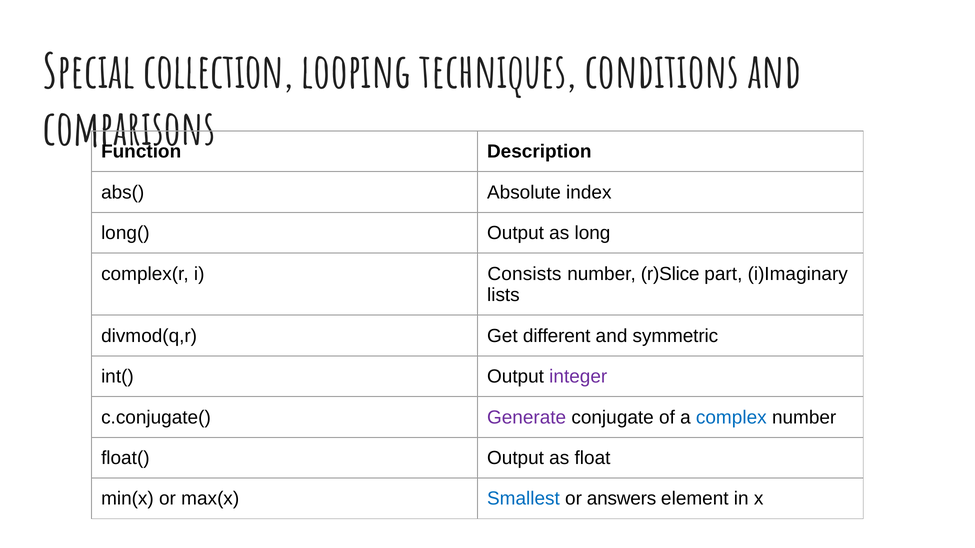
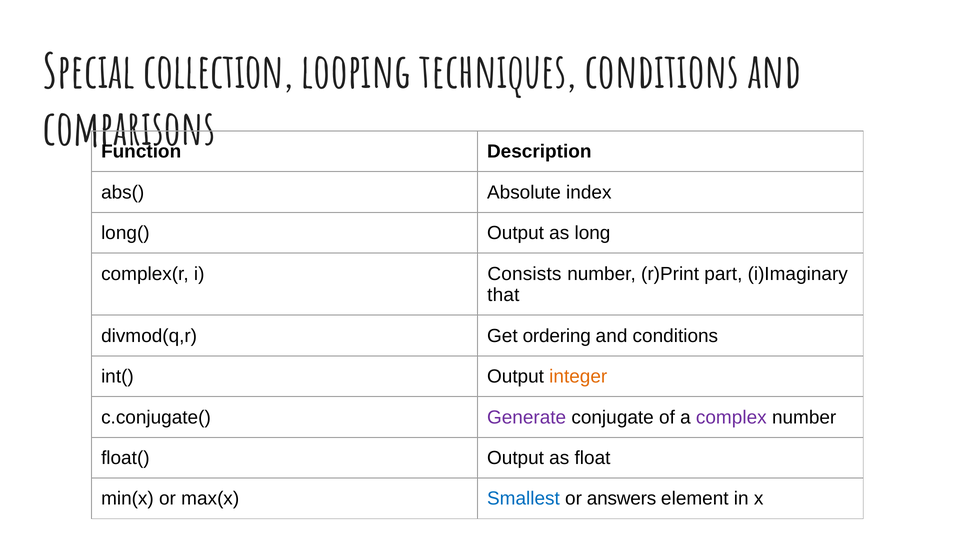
r)Slice: r)Slice -> r)Print (670, 274)
lists: lists -> that (503, 295)
different: different -> ordering (557, 336)
and symmetric: symmetric -> conditions (675, 336)
integer colour: purple -> orange (578, 377)
complex colour: blue -> purple (731, 418)
